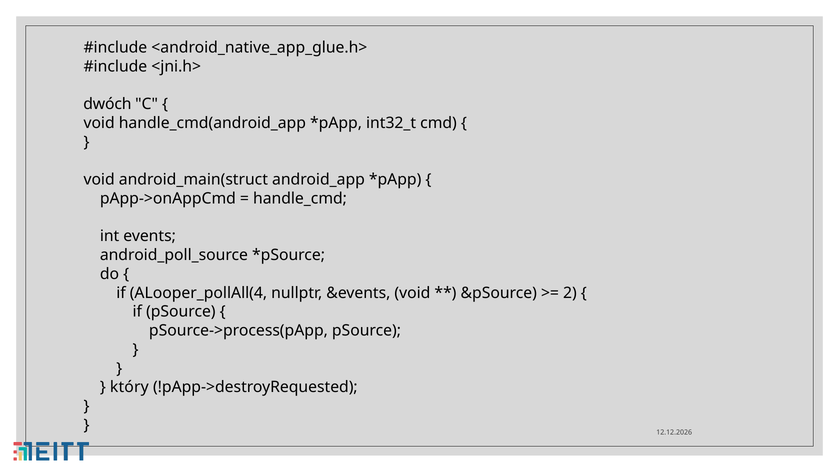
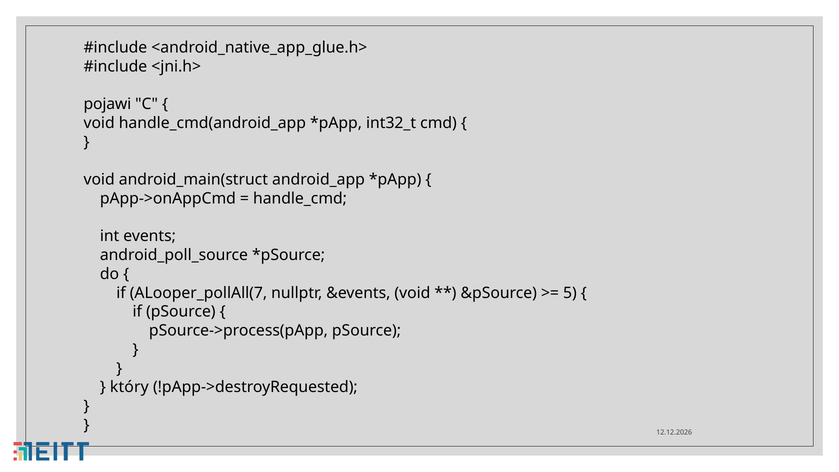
dwóch: dwóch -> pojawi (107, 104)
ALooper_pollAll(4: ALooper_pollAll(4 -> ALooper_pollAll(7 (198, 293)
2: 2 -> 5 (570, 293)
